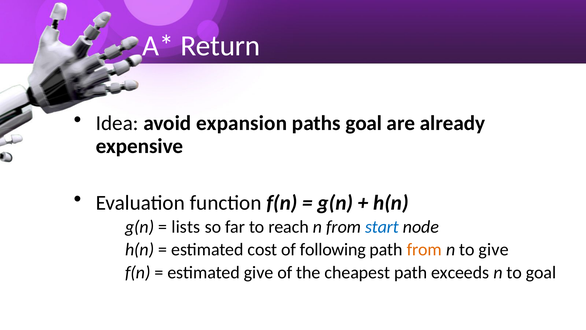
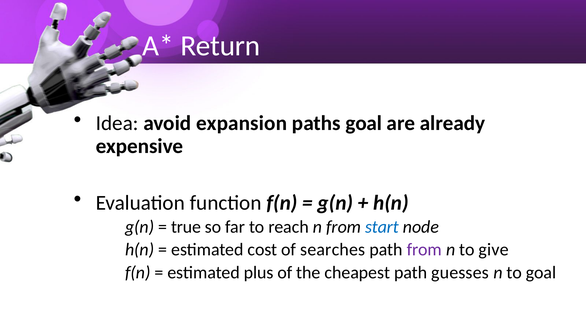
lists: lists -> true (186, 227)
following: following -> searches (333, 249)
from colour: orange -> purple (424, 249)
estimated give: give -> plus (259, 272)
exceeds: exceeds -> guesses (460, 272)
